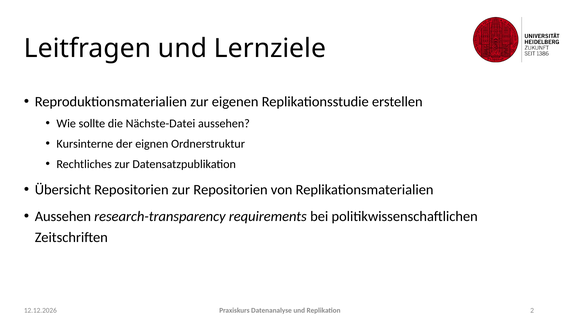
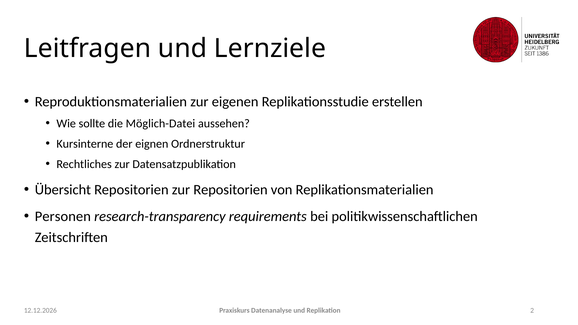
Nächste-Datei: Nächste-Datei -> Möglich-Datei (160, 123)
Aussehen: Aussehen -> Personen (63, 217)
